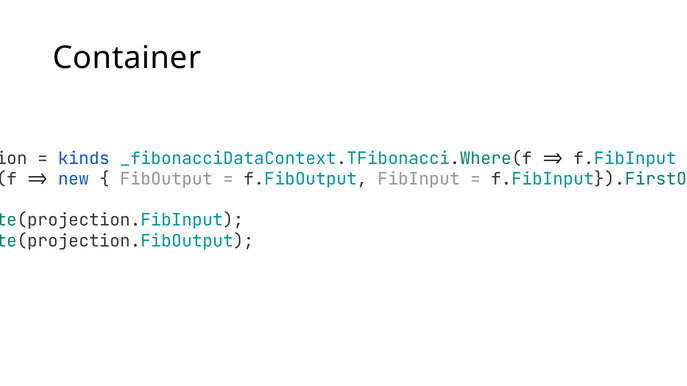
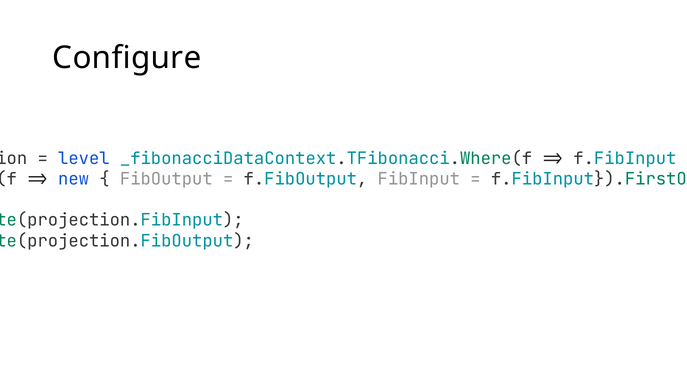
Container: Container -> Configure (127, 58)
kinds: kinds -> level (84, 159)
